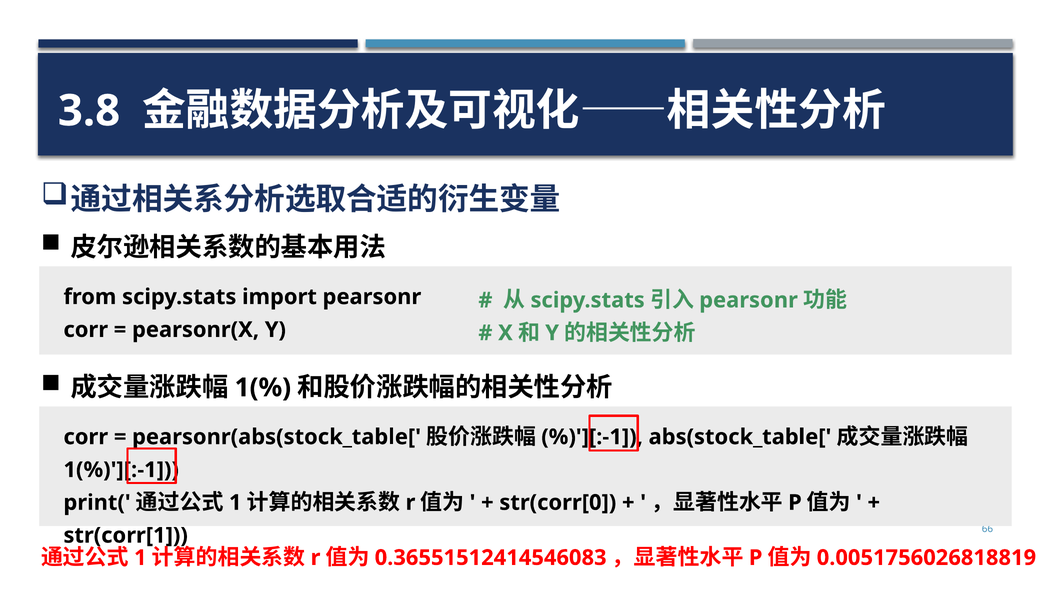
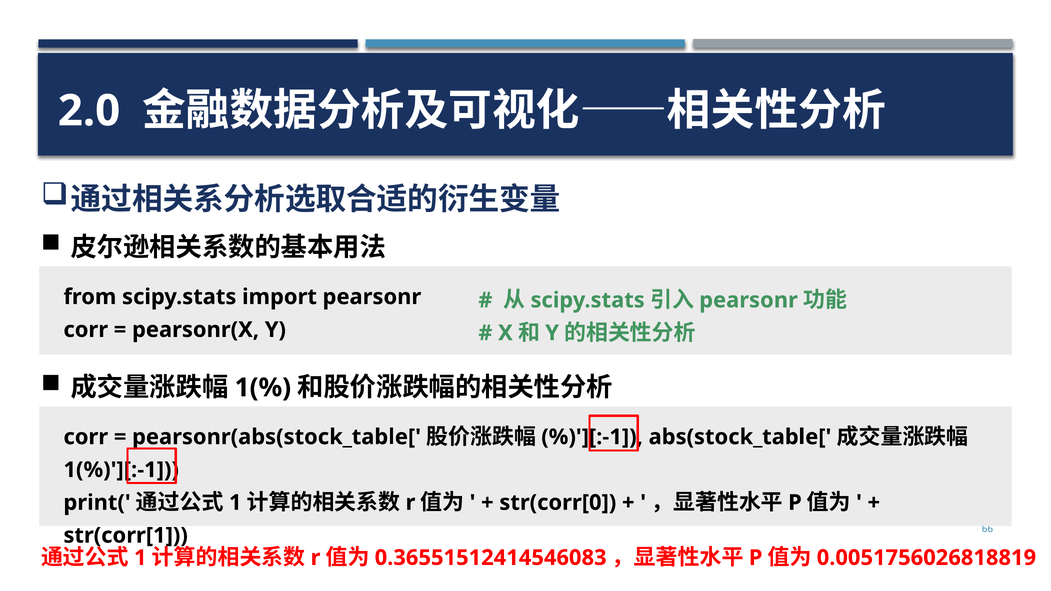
3.8: 3.8 -> 2.0 (89, 111)
